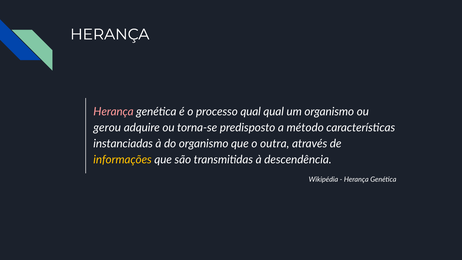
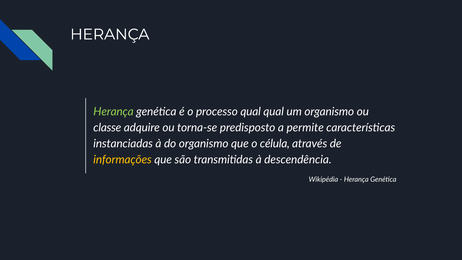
Herança colour: pink -> light green (113, 112)
gerou: gerou -> classe (107, 128)
método: método -> permite (305, 128)
outra: outra -> célula (275, 144)
